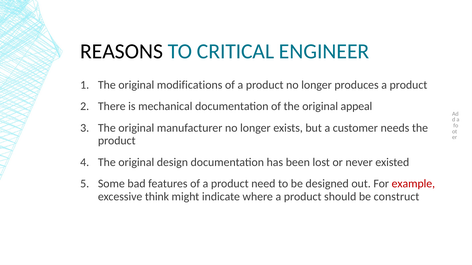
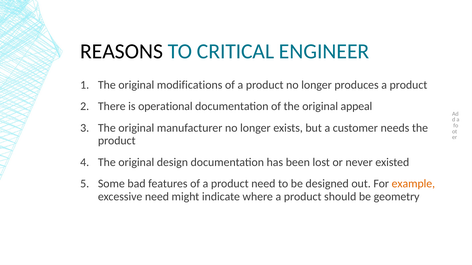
mechanical: mechanical -> operational (165, 107)
example colour: red -> orange (413, 184)
excessive think: think -> need (157, 197)
construct: construct -> geometry (397, 197)
